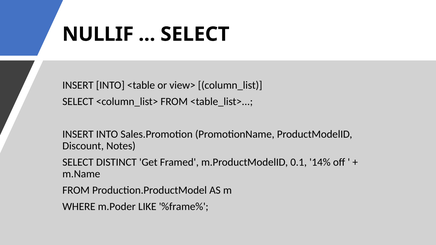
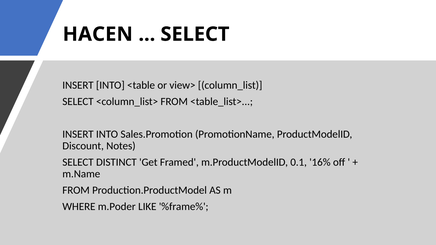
NULLIF: NULLIF -> HACEN (98, 34)
14%: 14% -> 16% (320, 162)
